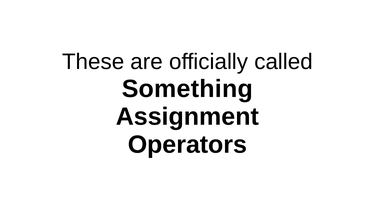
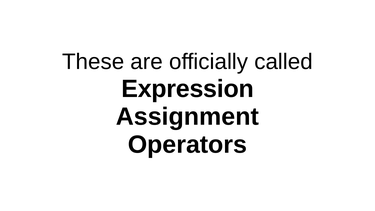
Something: Something -> Expression (188, 89)
